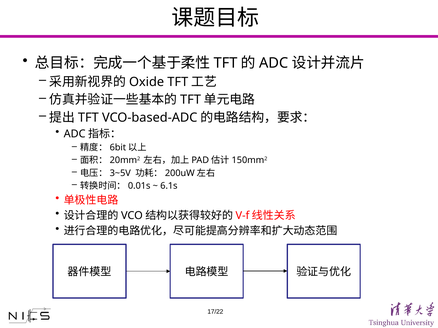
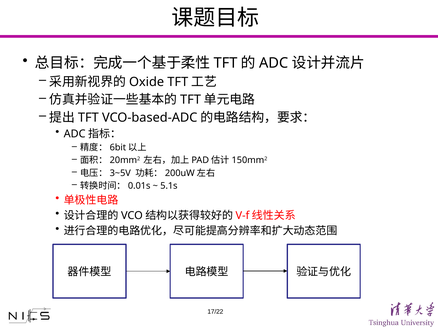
6.1s: 6.1s -> 5.1s (169, 186)
